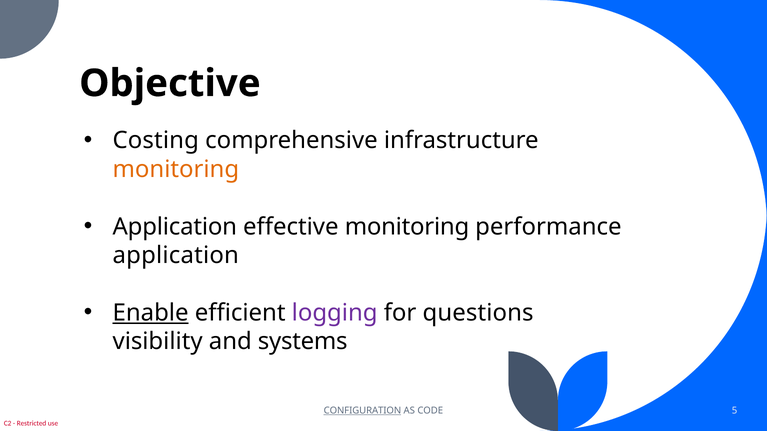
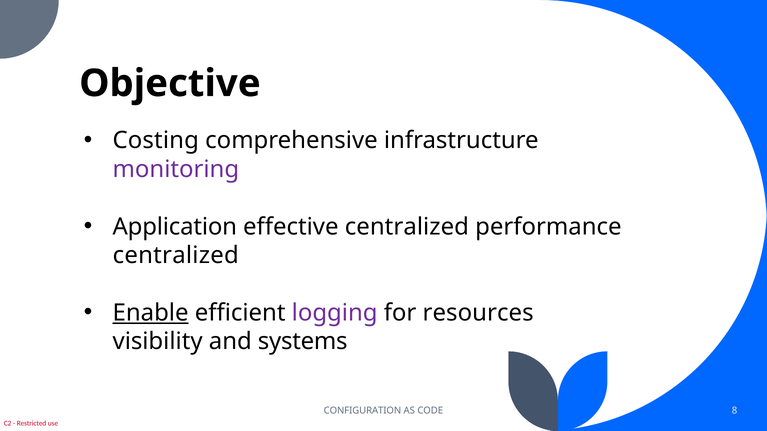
monitoring colour: orange -> purple (176, 169)
effective monitoring: monitoring -> centralized (407, 227)
application: application -> centralized (176, 256)
questions: questions -> resources (478, 313)
CONFIGURATION underline: present -> none (362, 411)
5: 5 -> 8 (735, 411)
